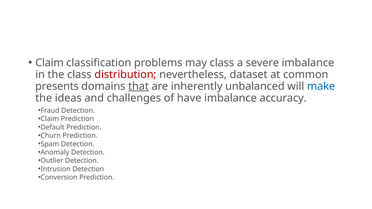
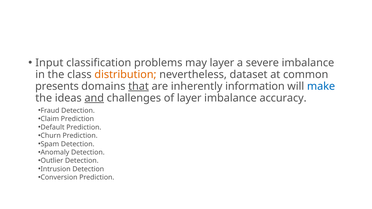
Claim: Claim -> Input (49, 63)
may class: class -> layer (222, 63)
distribution colour: red -> orange (125, 75)
unbalanced: unbalanced -> information (255, 86)
and underline: none -> present (94, 98)
of have: have -> layer (189, 98)
